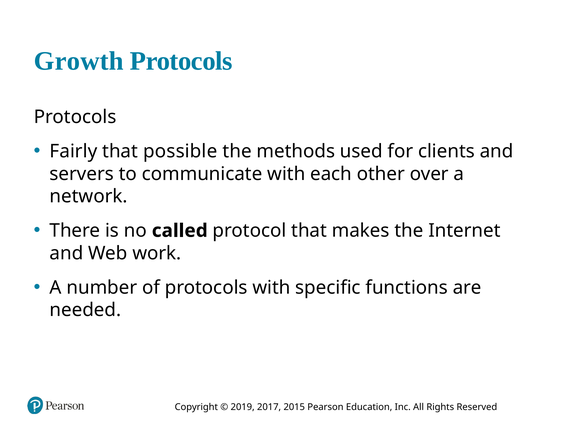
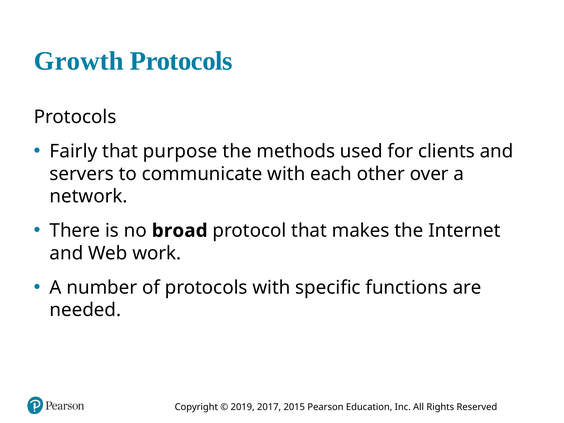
possible: possible -> purpose (180, 151)
called: called -> broad (180, 231)
